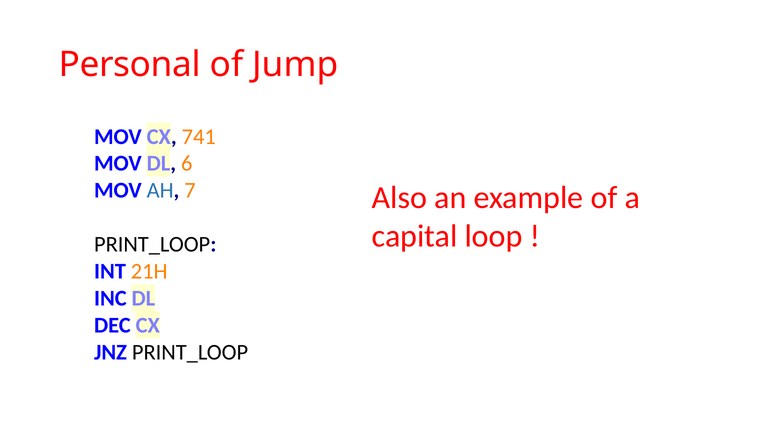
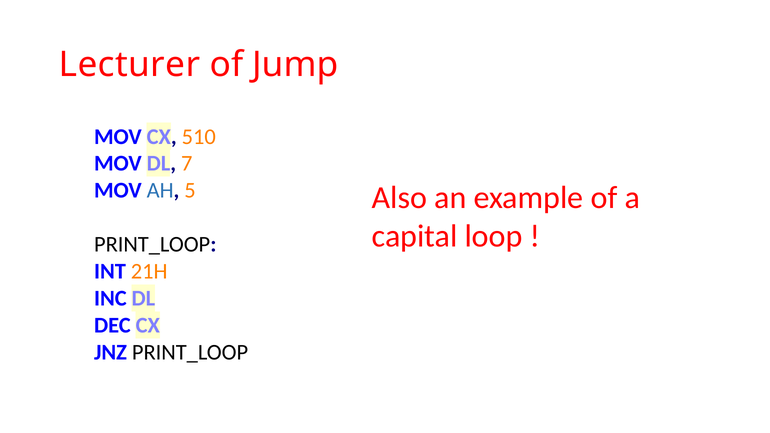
Personal: Personal -> Lecturer (129, 65)
741: 741 -> 510 (199, 137)
6: 6 -> 7 (187, 164)
7: 7 -> 5 (190, 191)
